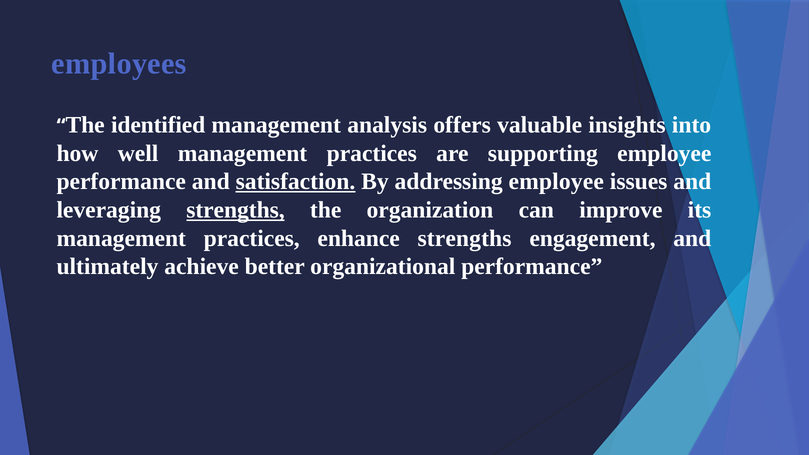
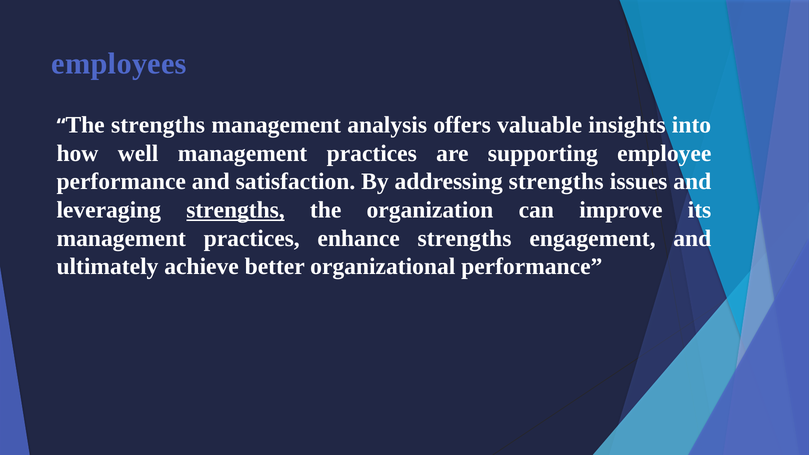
The identified: identified -> strengths (158, 125)
satisfaction underline: present -> none (295, 182)
addressing employee: employee -> strengths (556, 182)
